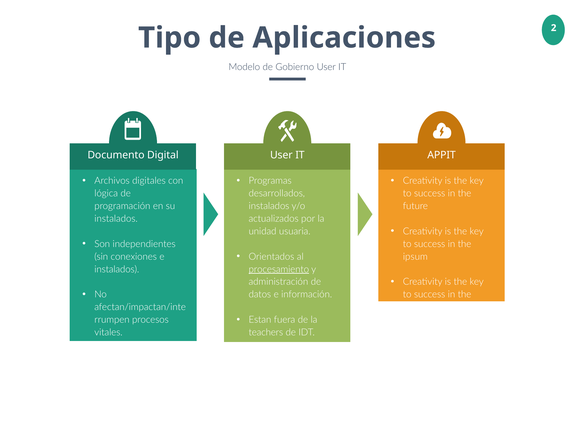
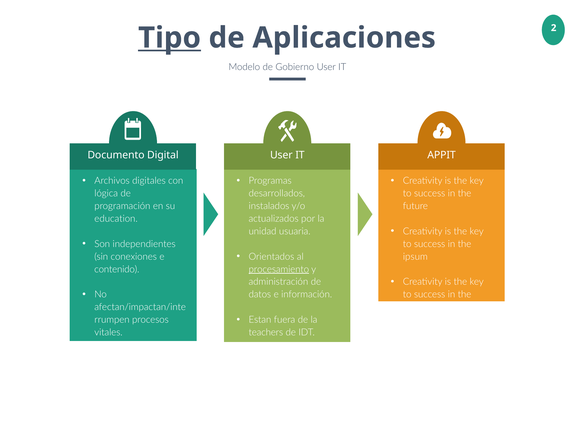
Tipo underline: none -> present (170, 38)
instalados: instalados -> education (116, 218)
instalados: instalados -> contenido (117, 269)
